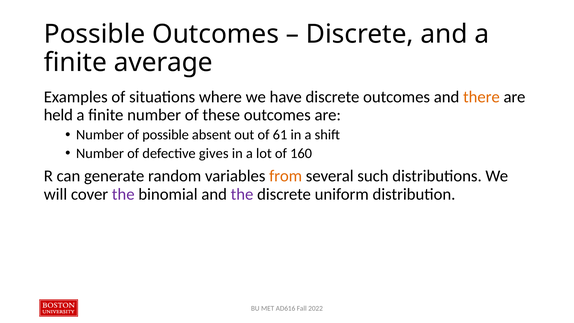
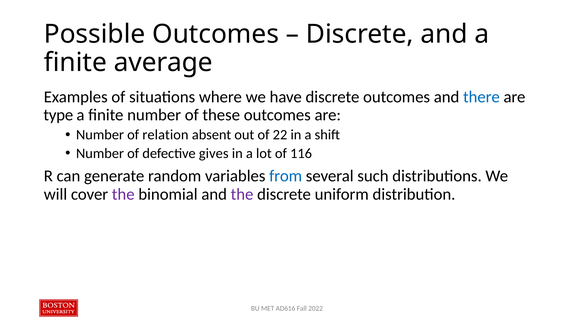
there colour: orange -> blue (481, 97)
held: held -> type (58, 115)
of possible: possible -> relation (165, 135)
61: 61 -> 22 (280, 135)
160: 160 -> 116 (301, 153)
from colour: orange -> blue (286, 176)
